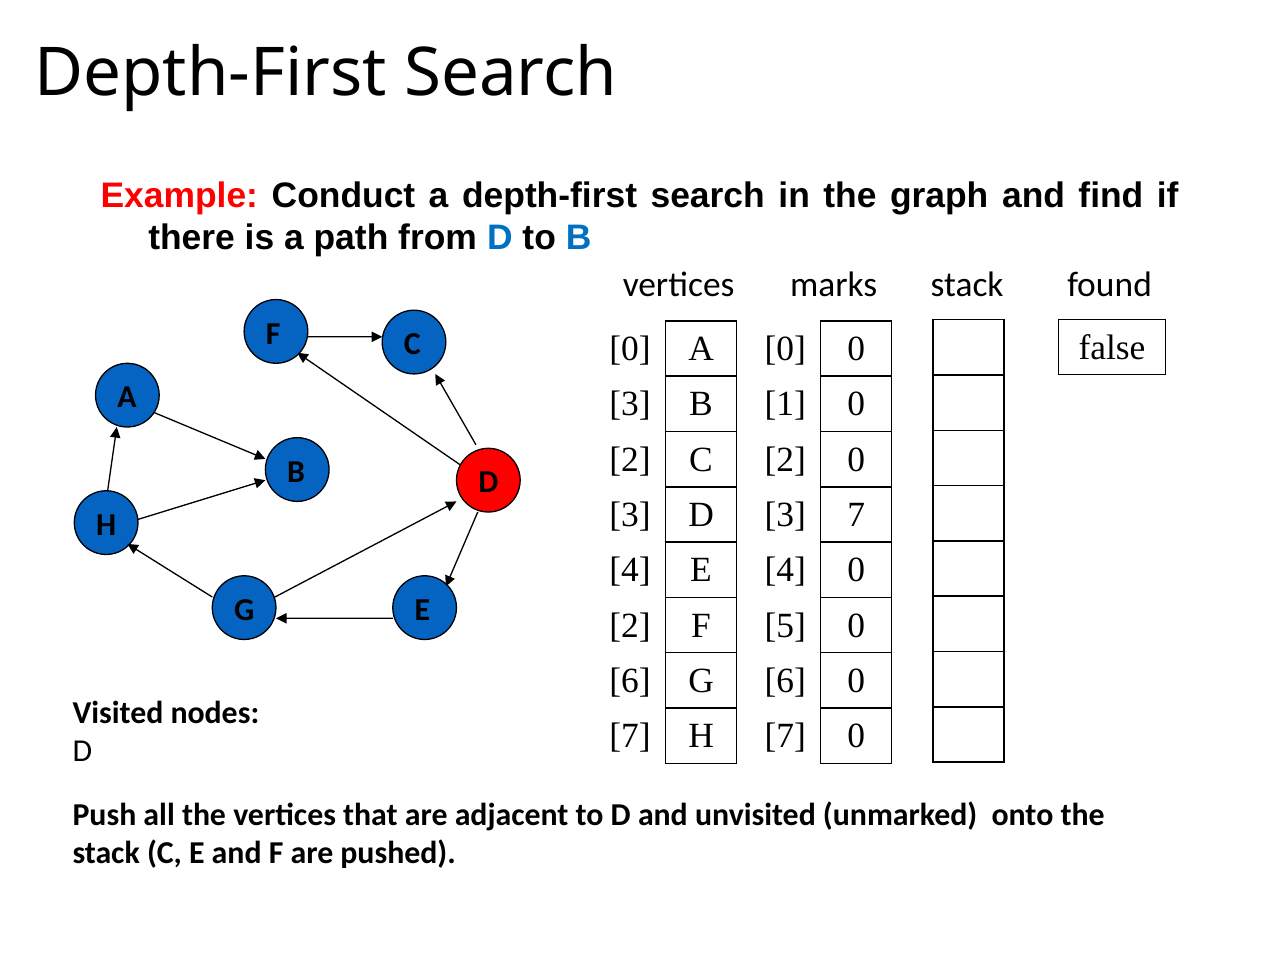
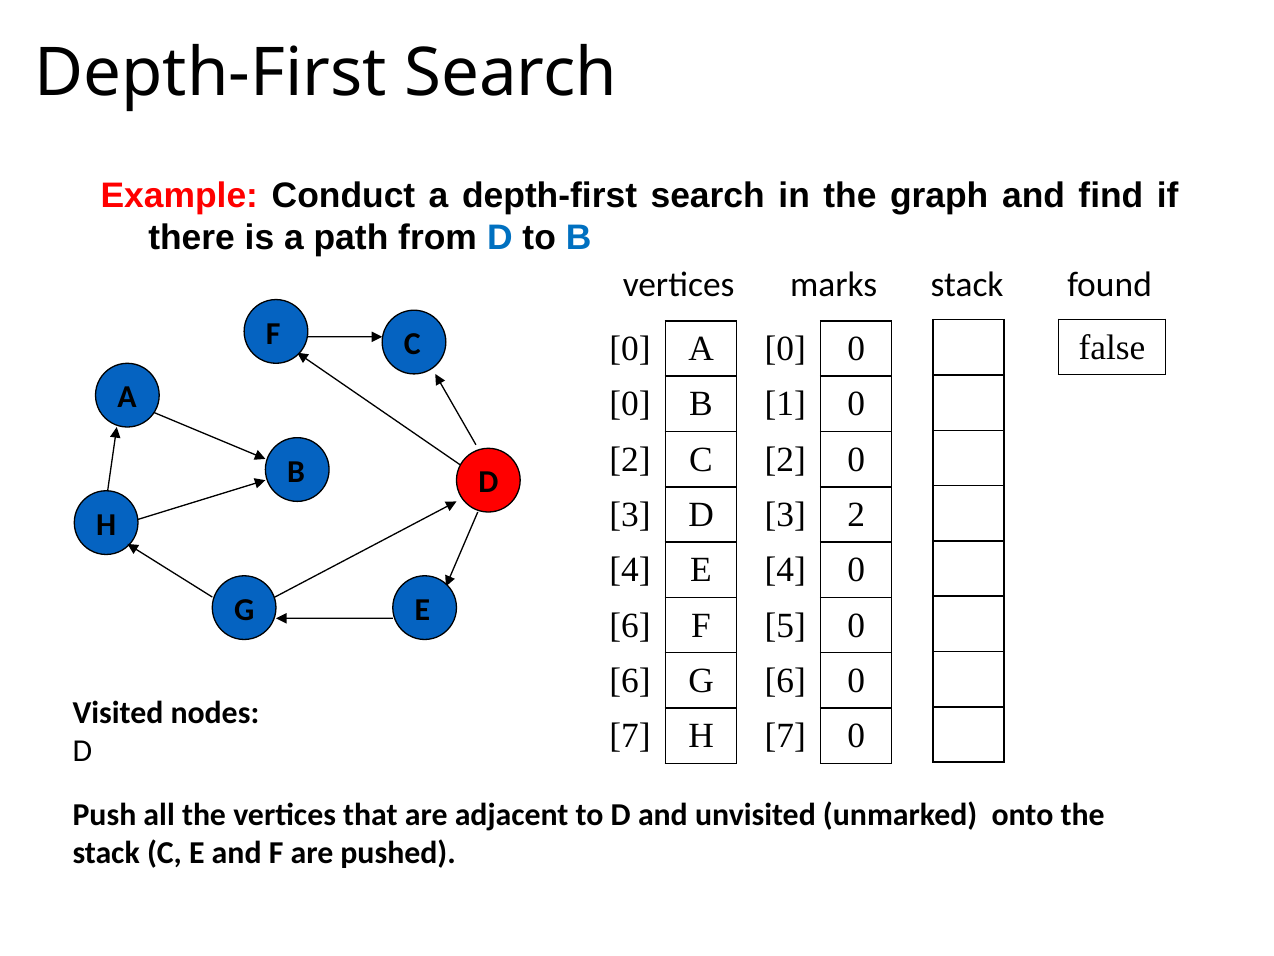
3: 3 -> 0 (630, 404)
3 7: 7 -> 2 (856, 514)
2: 2 -> 6 (630, 625)
